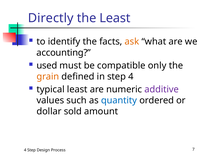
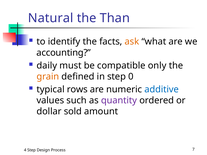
Directly: Directly -> Natural (51, 18)
the Least: Least -> Than (115, 18)
used: used -> daily (47, 66)
step 4: 4 -> 0 (131, 77)
typical least: least -> rows (77, 90)
additive colour: purple -> blue (162, 90)
quantity colour: blue -> purple (119, 101)
